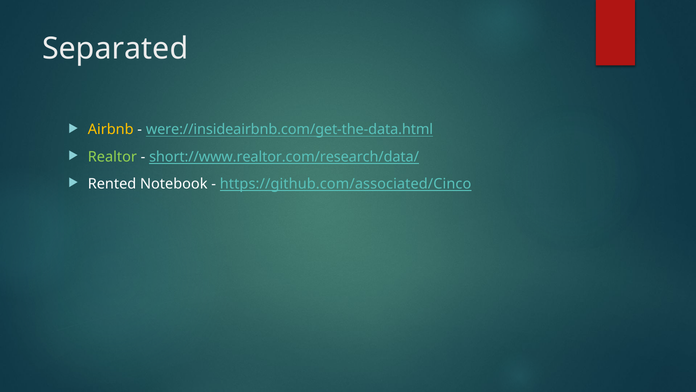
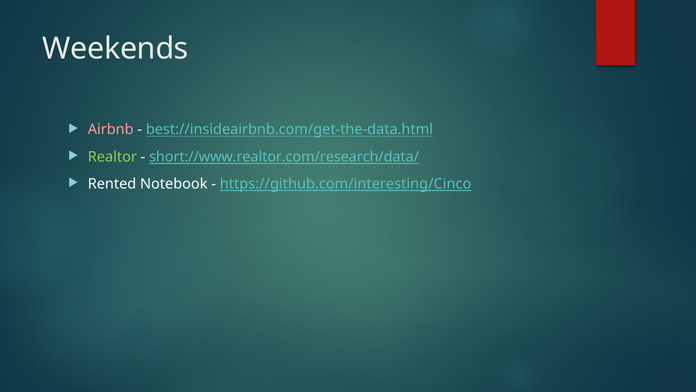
Separated: Separated -> Weekends (115, 49)
Airbnb colour: yellow -> pink (111, 130)
were://insideairbnb.com/get-the-data.html: were://insideairbnb.com/get-the-data.html -> best://insideairbnb.com/get-the-data.html (289, 130)
https://github.com/associated/Cinco: https://github.com/associated/Cinco -> https://github.com/interesting/Cinco (346, 184)
